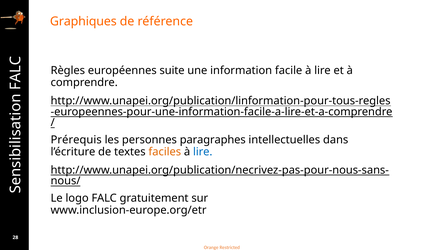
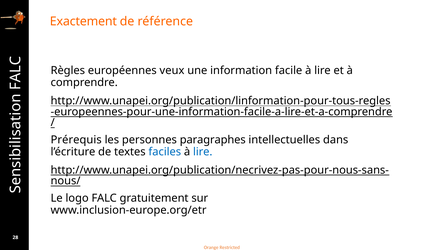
Graphiques: Graphiques -> Exactement (83, 21)
suite: suite -> veux (172, 71)
faciles colour: orange -> blue (165, 152)
